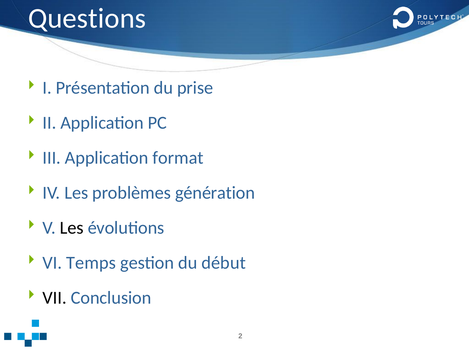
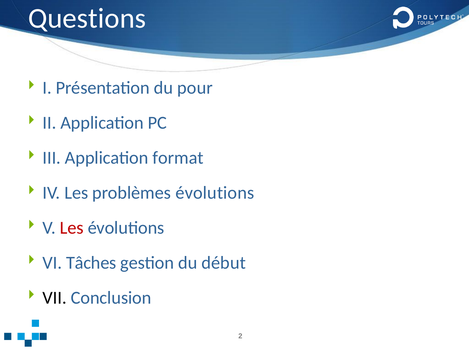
prise: prise -> pour (195, 88)
problèmes génération: génération -> évolutions (215, 193)
Les colour: black -> red (72, 228)
Temps: Temps -> Tâches (91, 263)
